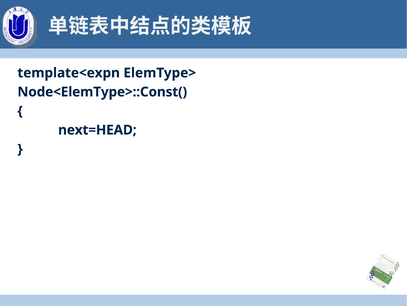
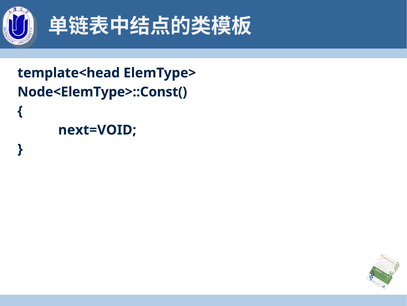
template<expn: template<expn -> template<head (69, 73)
next=HEAD: next=HEAD -> next=VOID (97, 130)
